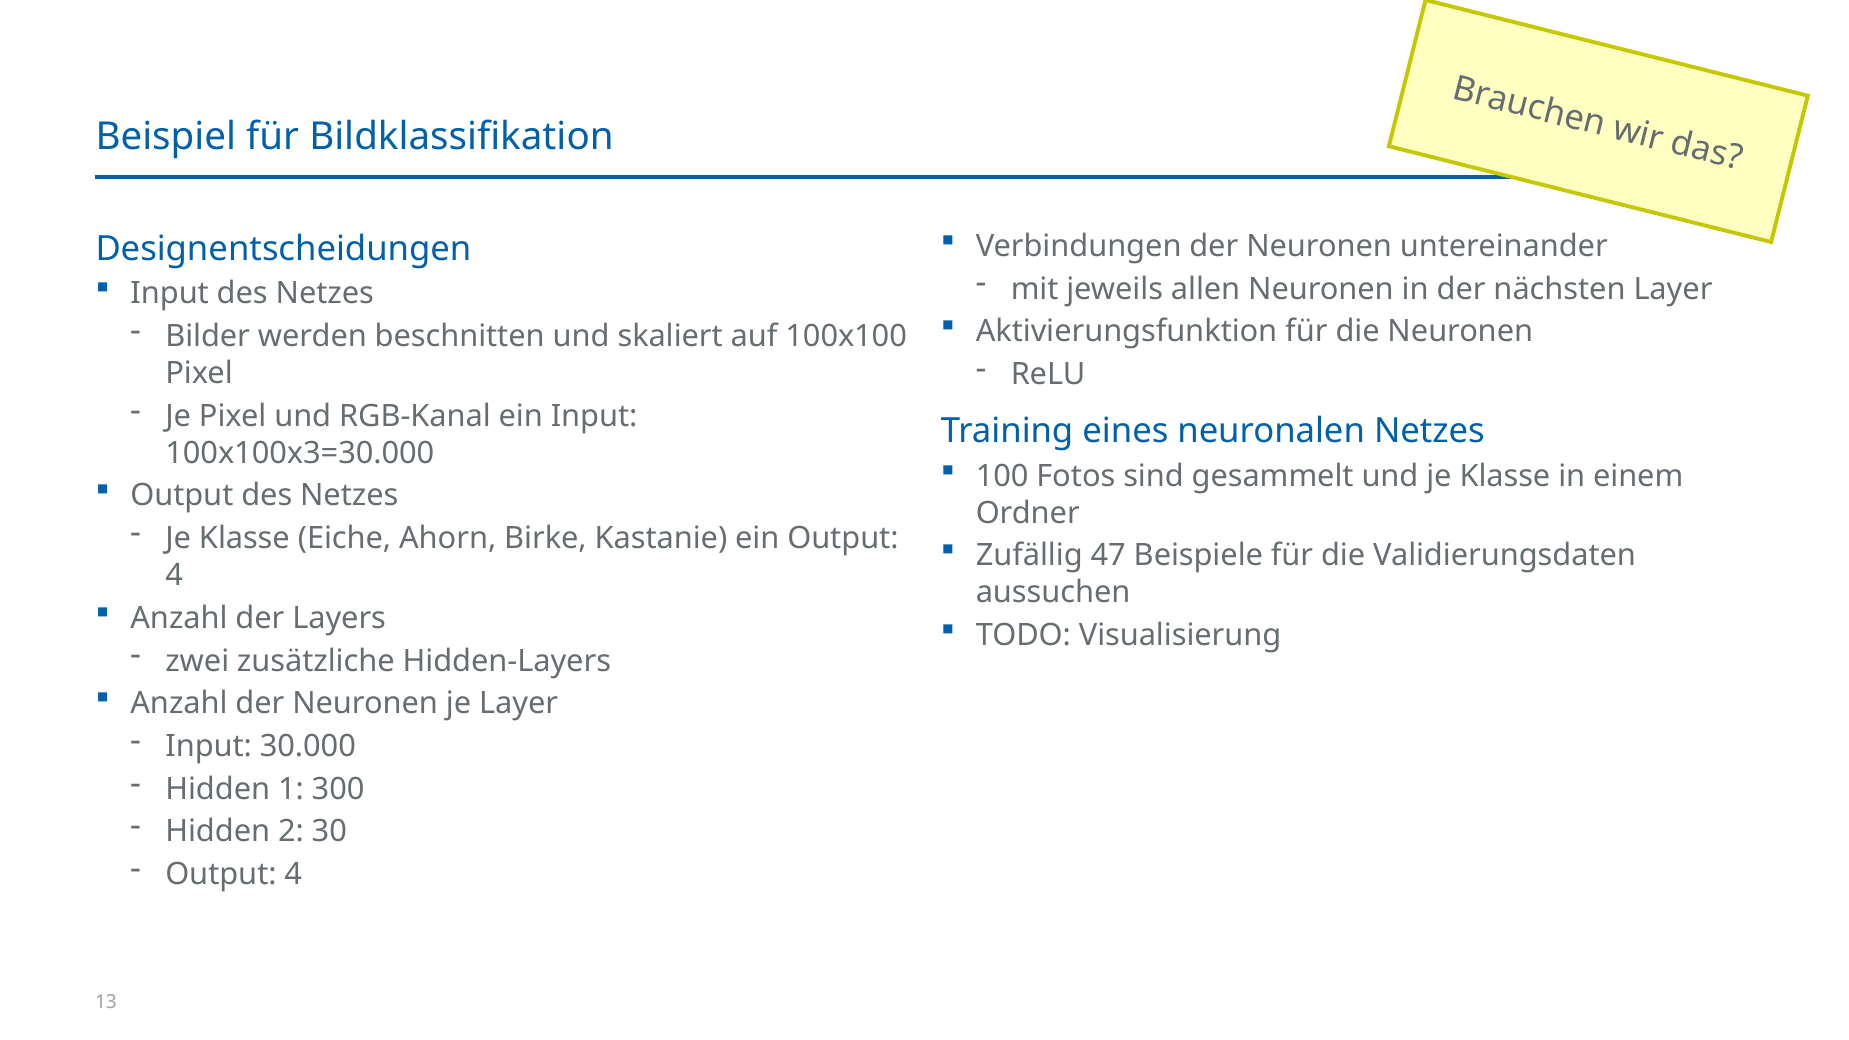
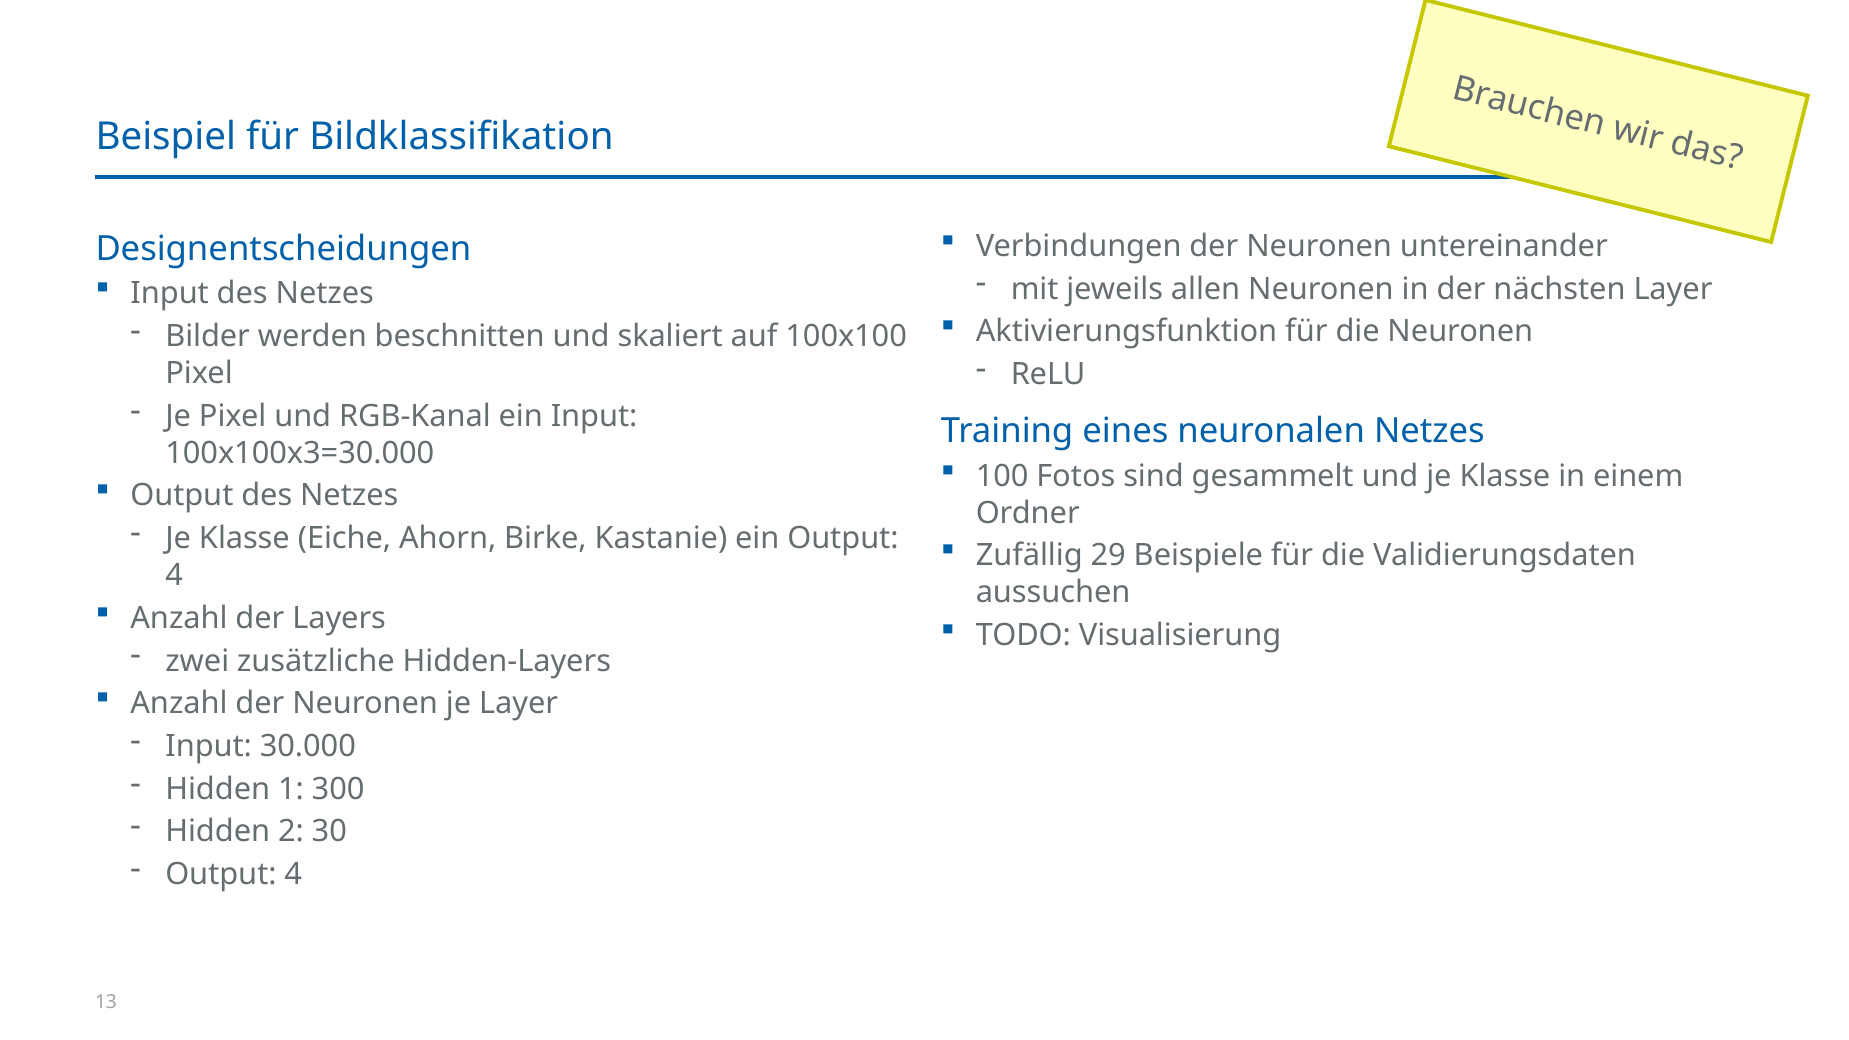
47: 47 -> 29 (1108, 556)
